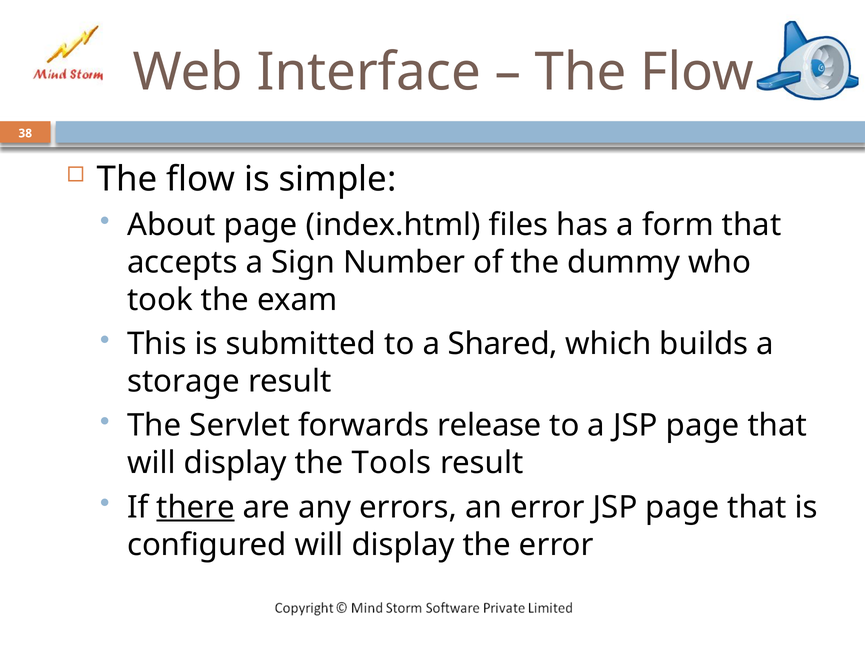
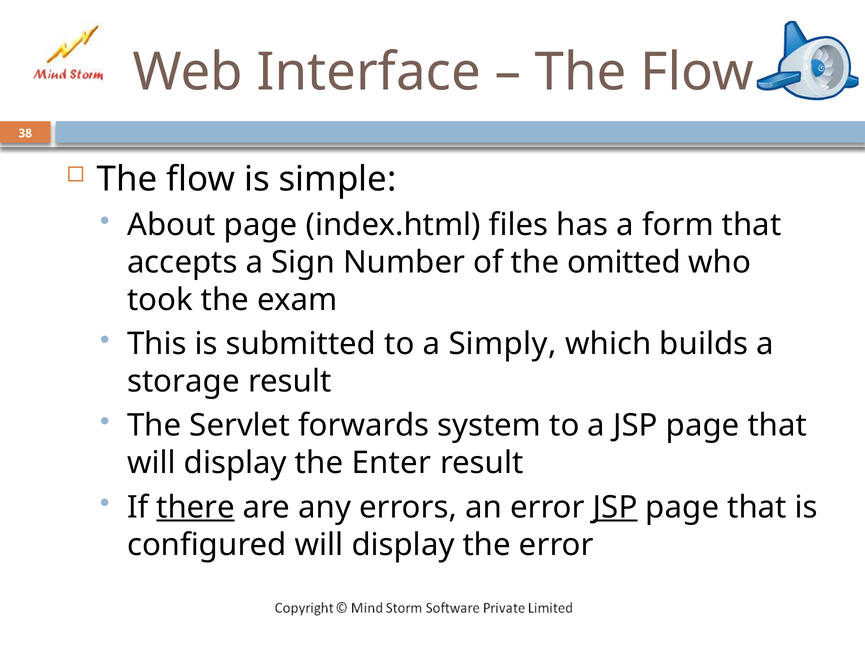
dummy: dummy -> omitted (624, 262)
Shared: Shared -> Simply (502, 344)
release: release -> system (489, 425)
Tools: Tools -> Enter (391, 463)
JSP underline: none -> present (615, 507)
